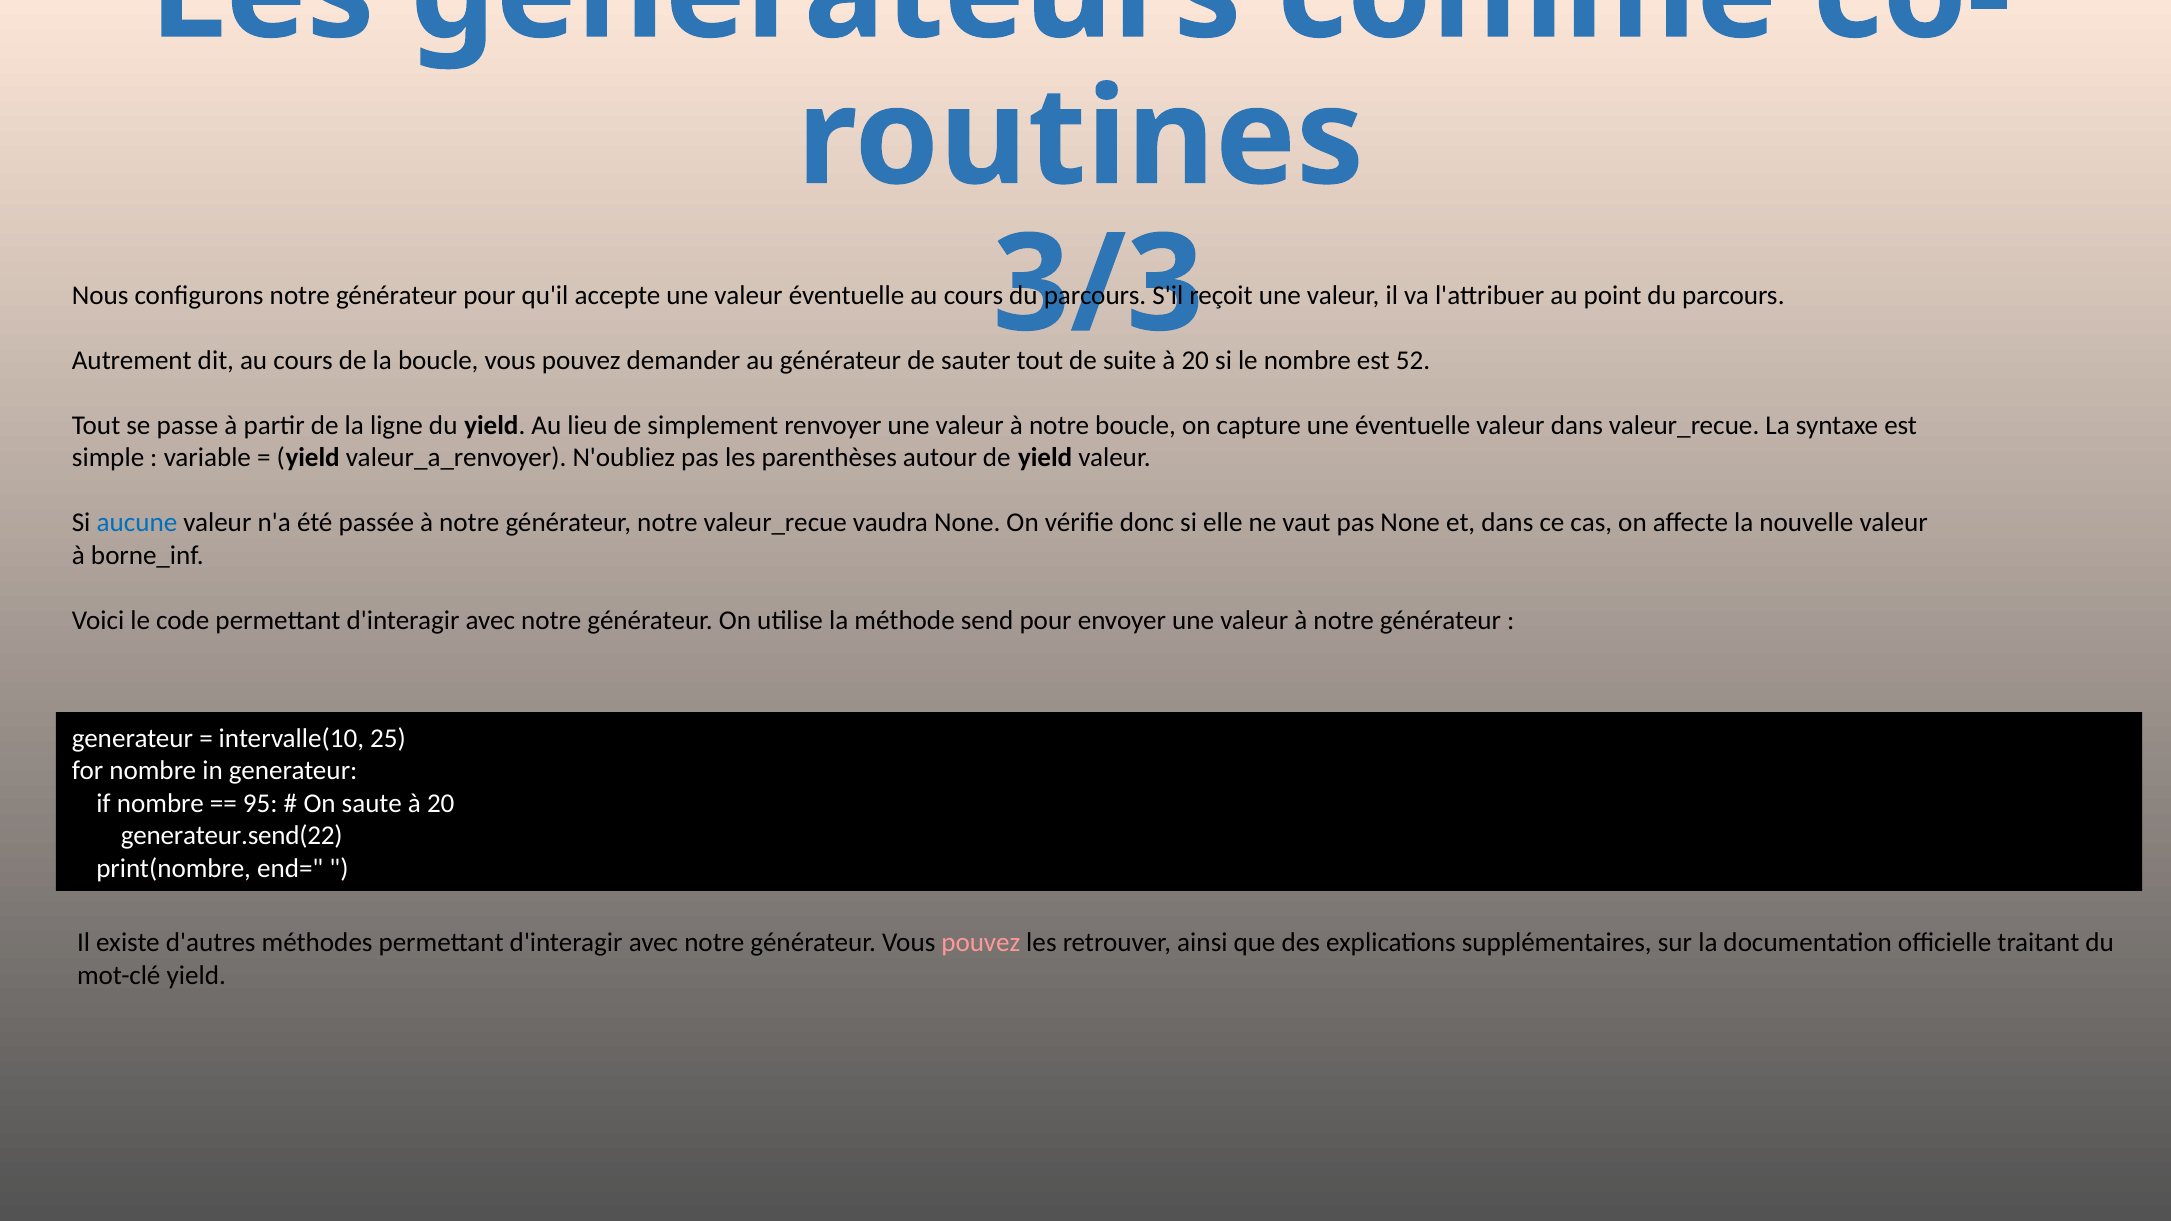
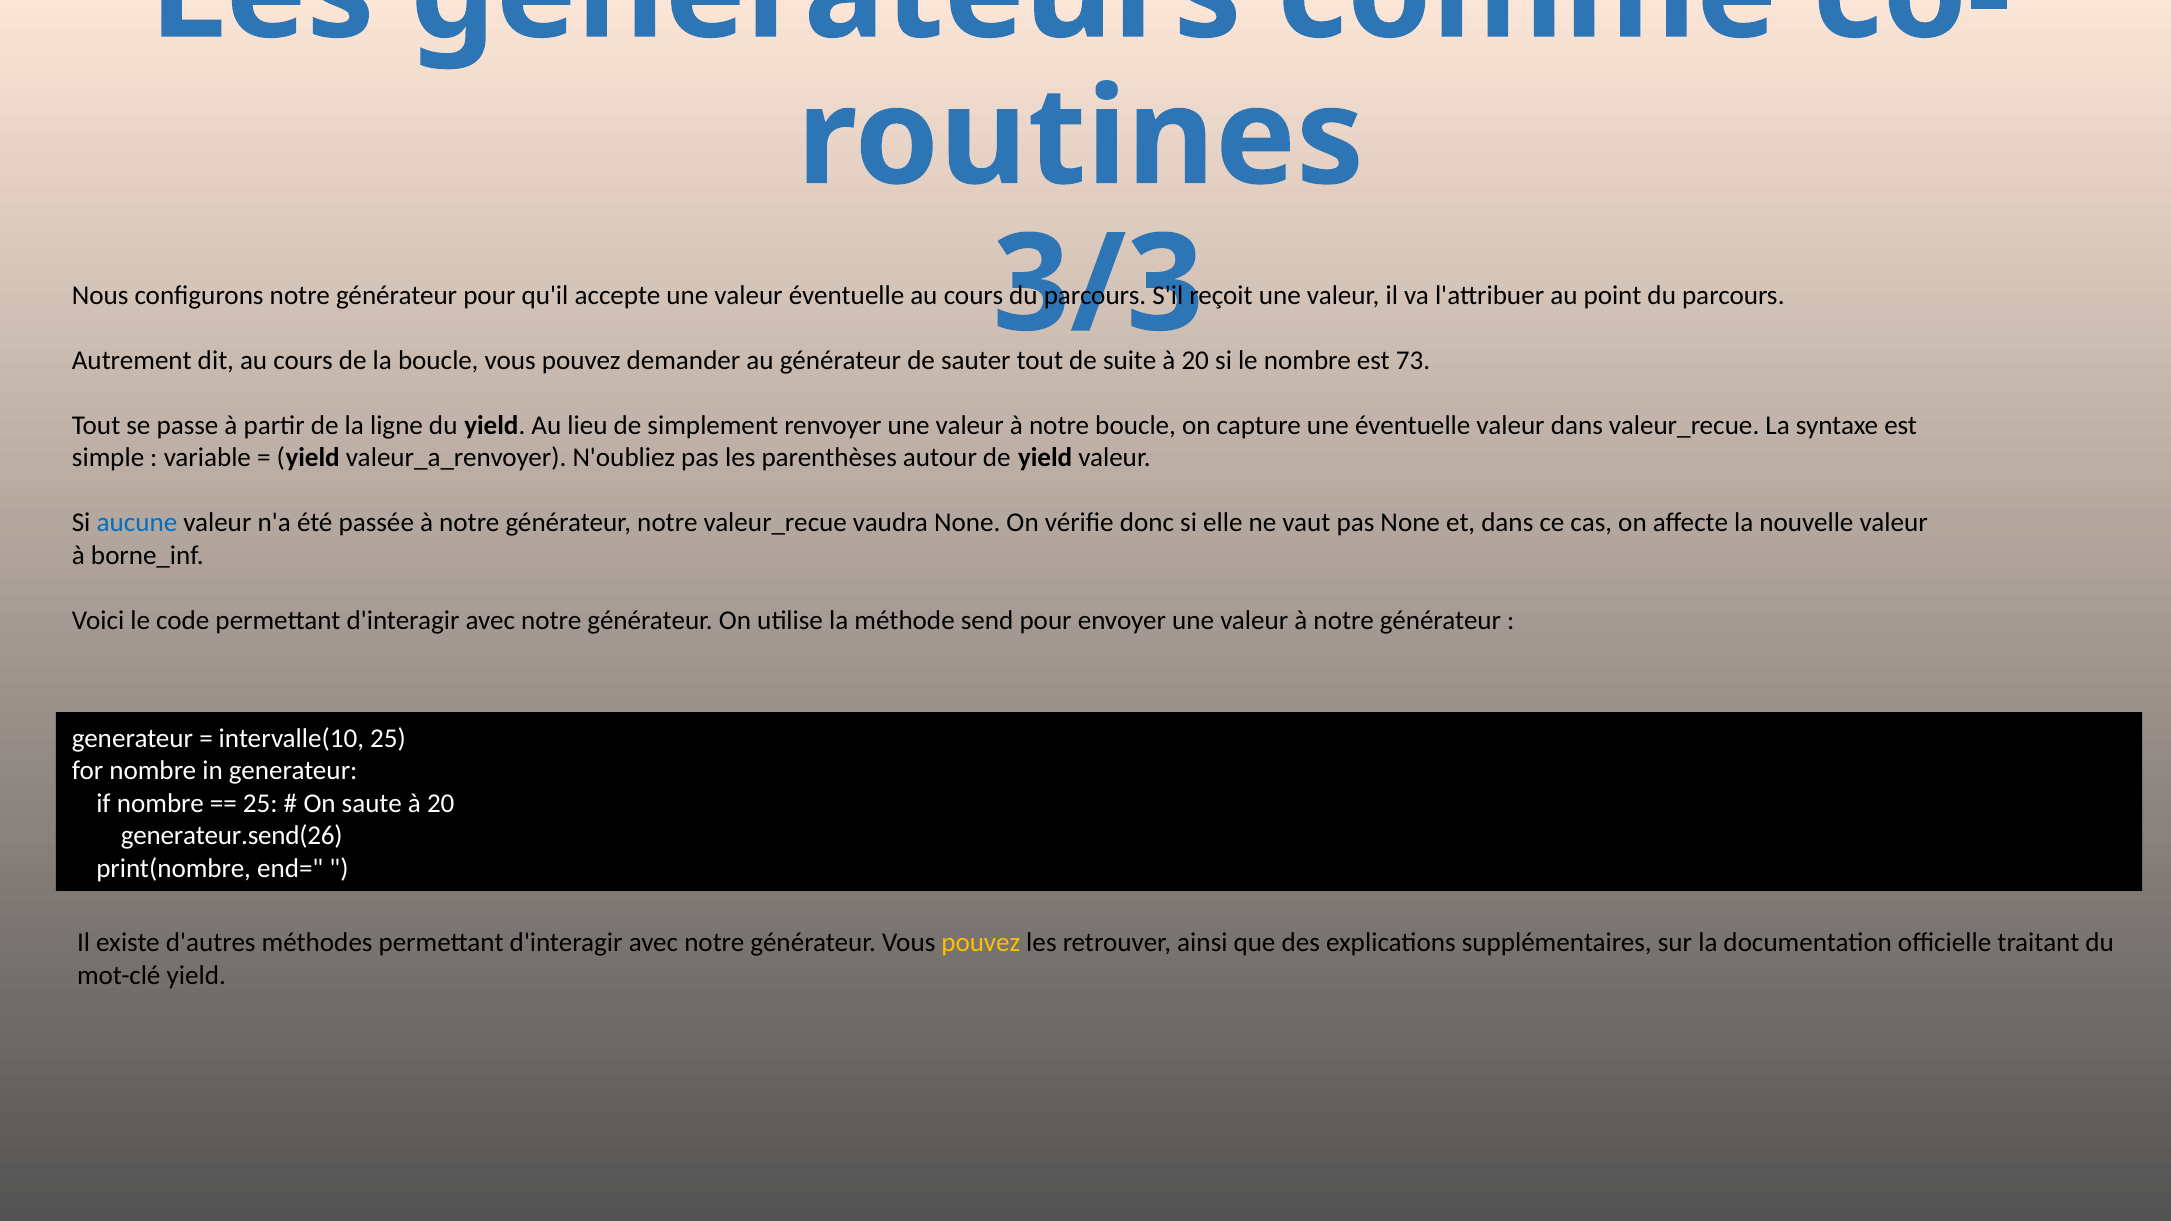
52: 52 -> 73 (1413, 360)
95: 95 -> 25 (260, 804)
generateur.send(22: generateur.send(22 -> generateur.send(26 (232, 836)
pouvez colour: pink -> yellow (981, 943)
